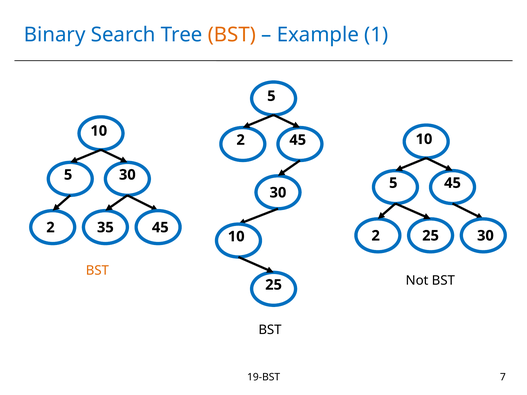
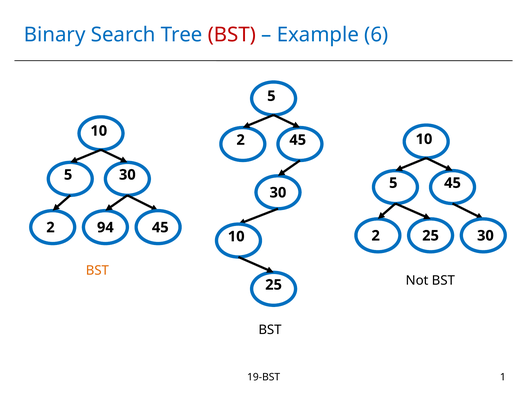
BST colour: orange -> red (232, 35)
1: 1 -> 6 (376, 35)
35: 35 -> 94 (105, 228)
7: 7 -> 1 (503, 377)
